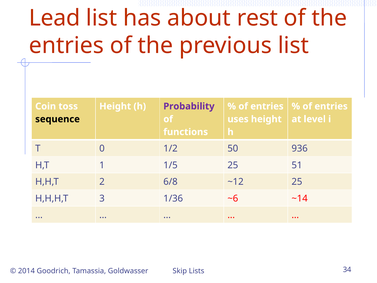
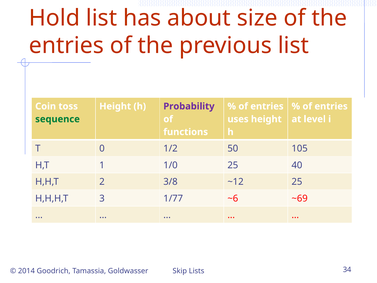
Lead: Lead -> Hold (54, 18)
rest: rest -> size (257, 18)
sequence colour: black -> green (58, 119)
936: 936 -> 105 (300, 148)
1/5: 1/5 -> 1/0 (170, 165)
51: 51 -> 40 (297, 165)
6/8: 6/8 -> 3/8 (170, 182)
1/36: 1/36 -> 1/77 (173, 198)
~14: ~14 -> ~69 (300, 198)
